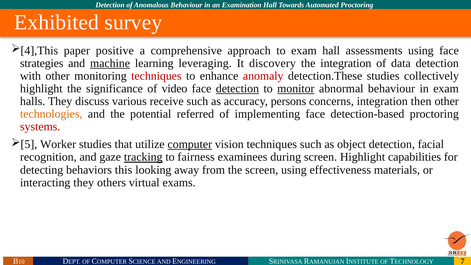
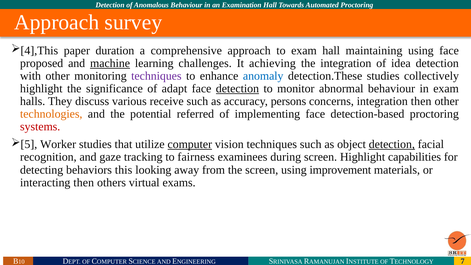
Exhibited: Exhibited -> Approach (57, 22)
positive: positive -> duration (115, 50)
assessments: assessments -> maintaining (374, 50)
strategies: strategies -> proposed (42, 63)
leveraging: leveraging -> challenges (205, 63)
discovery: discovery -> achieving (272, 63)
data: data -> idea (401, 63)
techniques colour: red -> purple (156, 76)
anomaly colour: red -> blue (263, 76)
video: video -> adapt (174, 89)
monitor underline: present -> none (296, 89)
detection underline: none -> present (392, 144)
tracking underline: present -> none (143, 157)
effectiveness: effectiveness -> improvement (340, 170)
interacting they: they -> then (84, 182)
